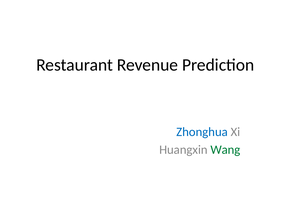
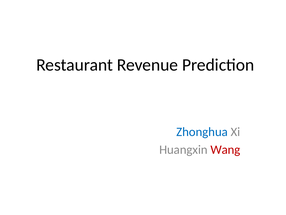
Wang colour: green -> red (225, 149)
